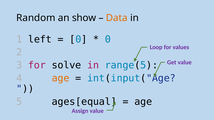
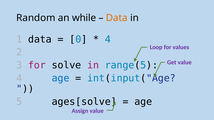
show: show -> while (84, 18)
1 left: left -> data (40, 39)
0: 0 -> 4 (108, 39)
age colour: orange -> blue (61, 78)
ages[equal: ages[equal -> ages[solve (84, 102)
